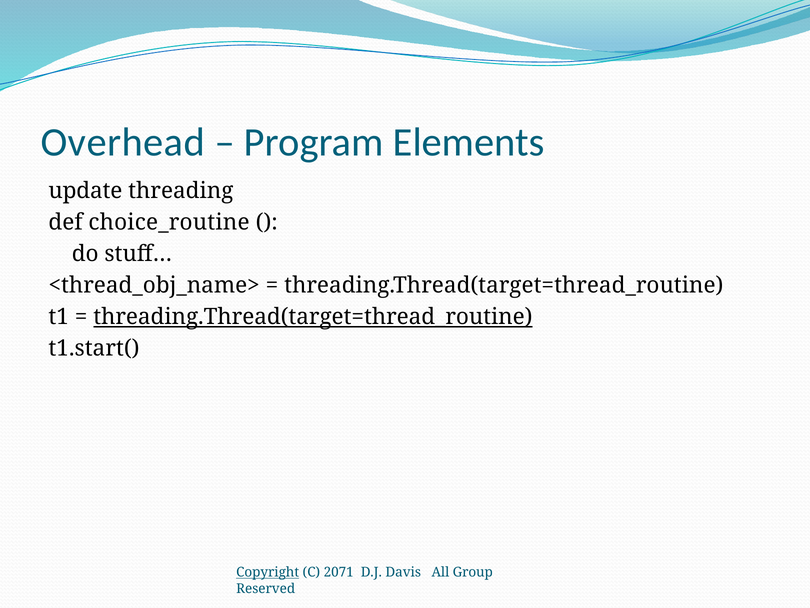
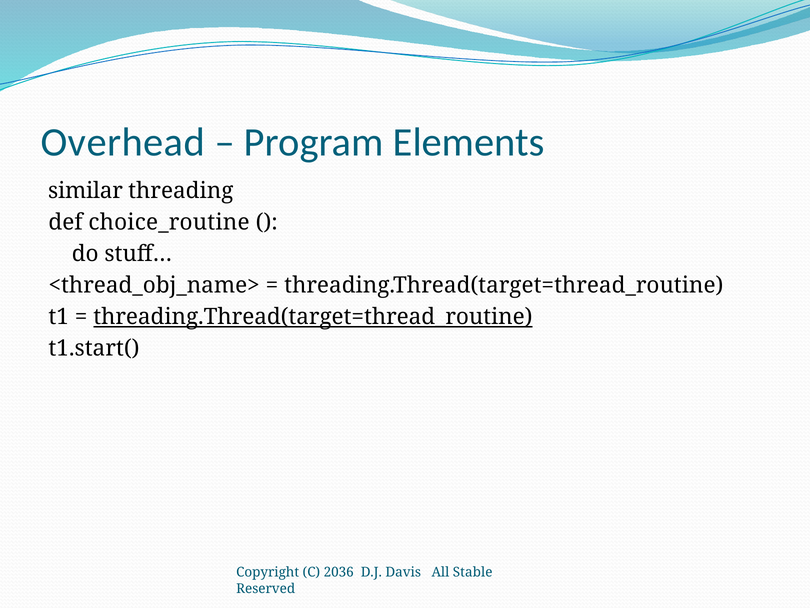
update: update -> similar (85, 191)
Copyright underline: present -> none (268, 572)
2071: 2071 -> 2036 (339, 572)
Group: Group -> Stable (473, 572)
